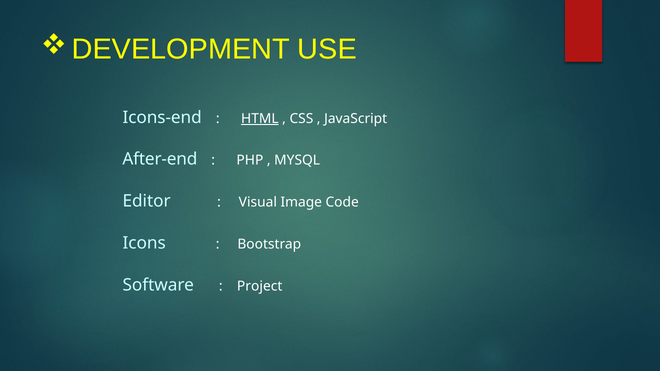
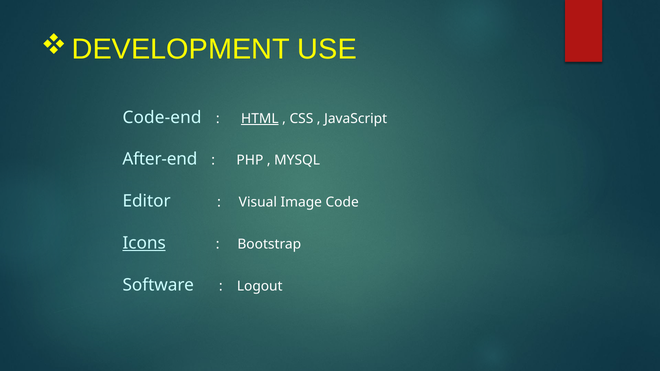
Icons-end: Icons-end -> Code-end (162, 118)
Icons underline: none -> present (144, 243)
Project: Project -> Logout (260, 286)
